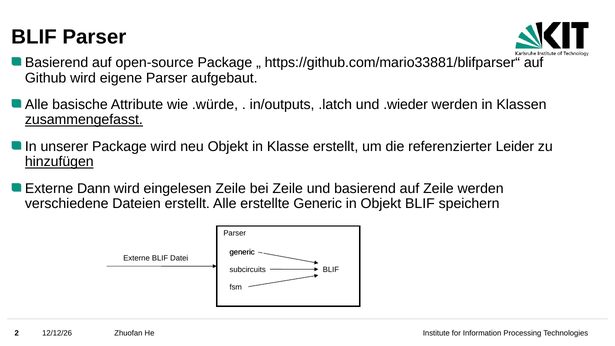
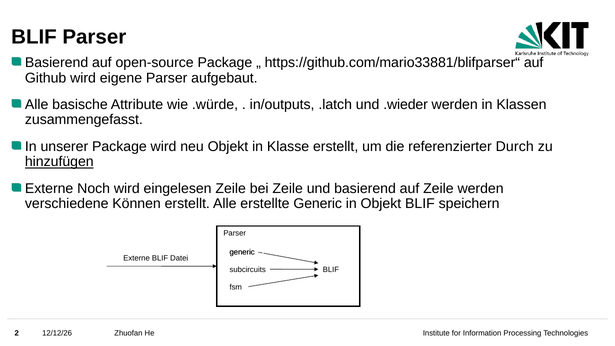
zusammengefasst underline: present -> none (84, 120)
Leider: Leider -> Durch (515, 147)
Dann: Dann -> Noch (94, 188)
Dateien: Dateien -> Können (137, 204)
